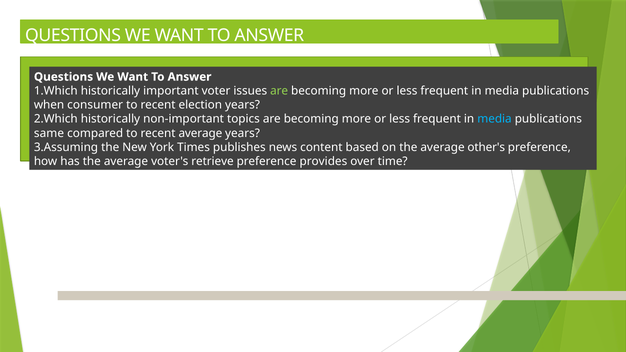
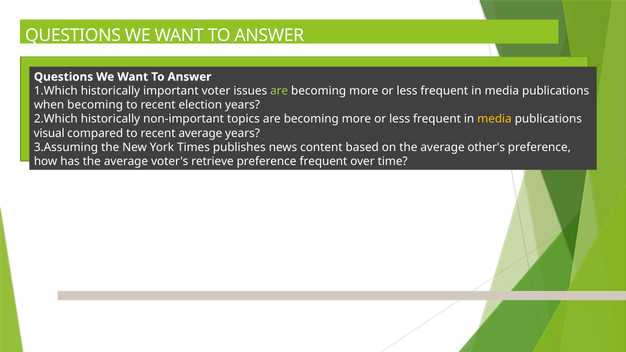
when consumer: consumer -> becoming (95, 105)
media colour: light blue -> yellow (494, 119)
same: same -> visual (49, 133)
preference provides: provides -> frequent (323, 161)
